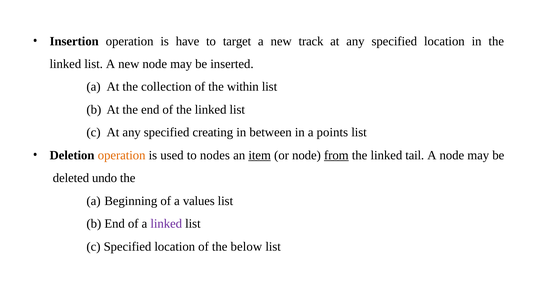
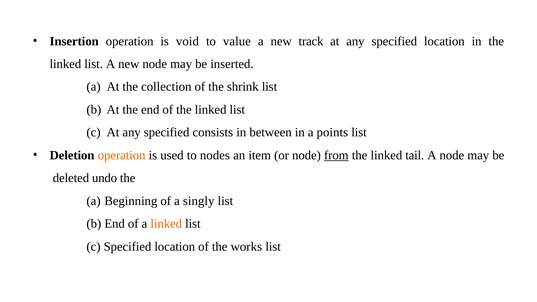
have: have -> void (187, 41)
target: target -> value (237, 41)
within: within -> shrink (243, 87)
creating: creating -> consists (213, 132)
item underline: present -> none (260, 155)
values: values -> singly (199, 201)
linked colour: purple -> orange (166, 224)
below: below -> works (246, 247)
